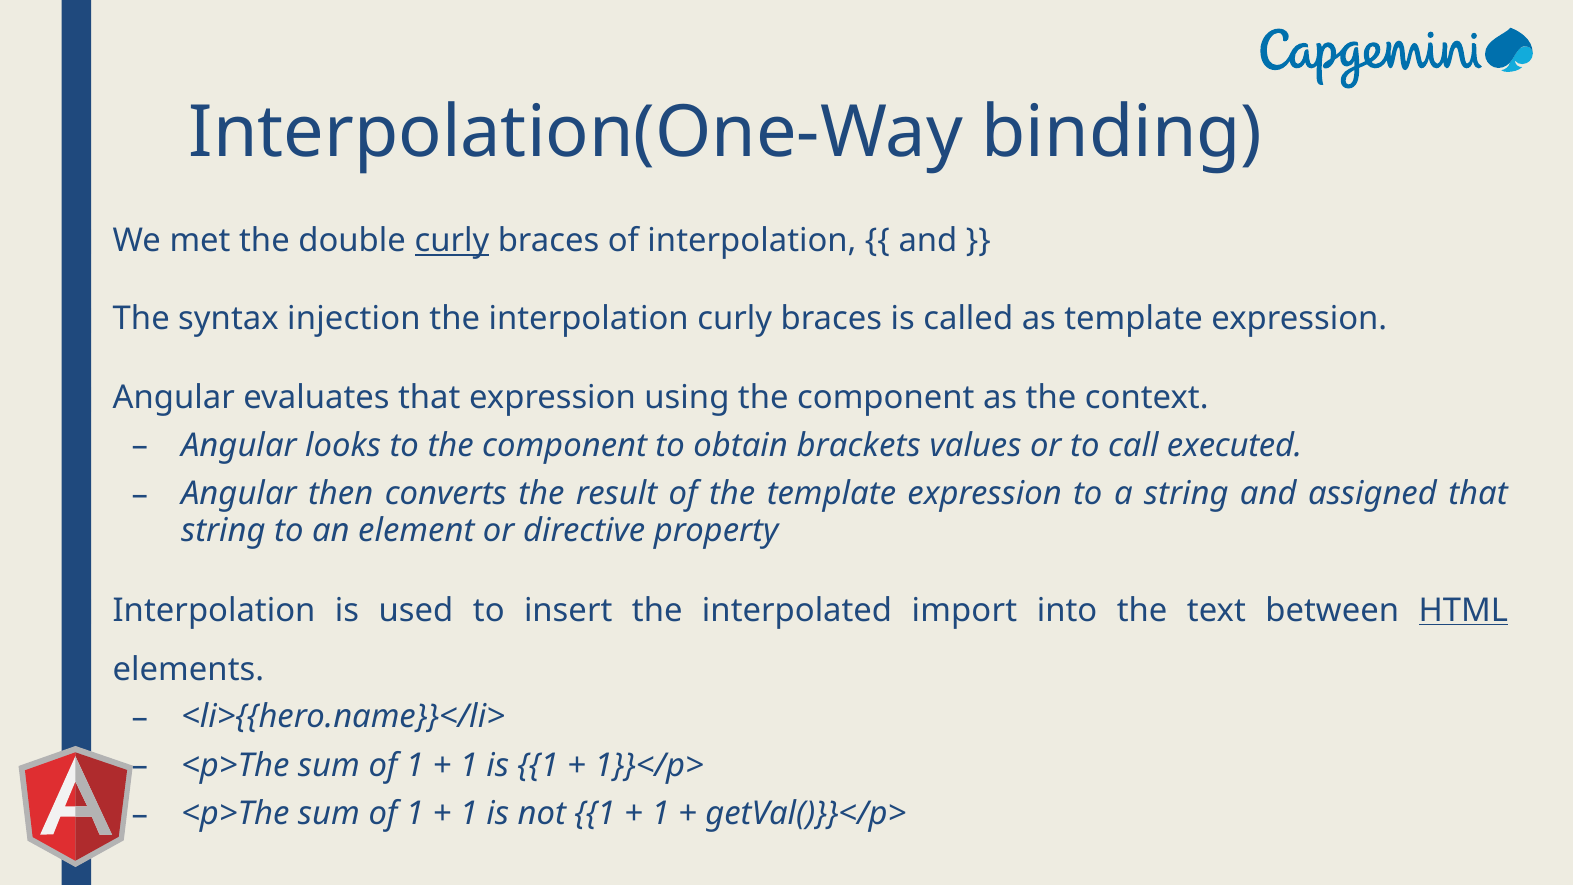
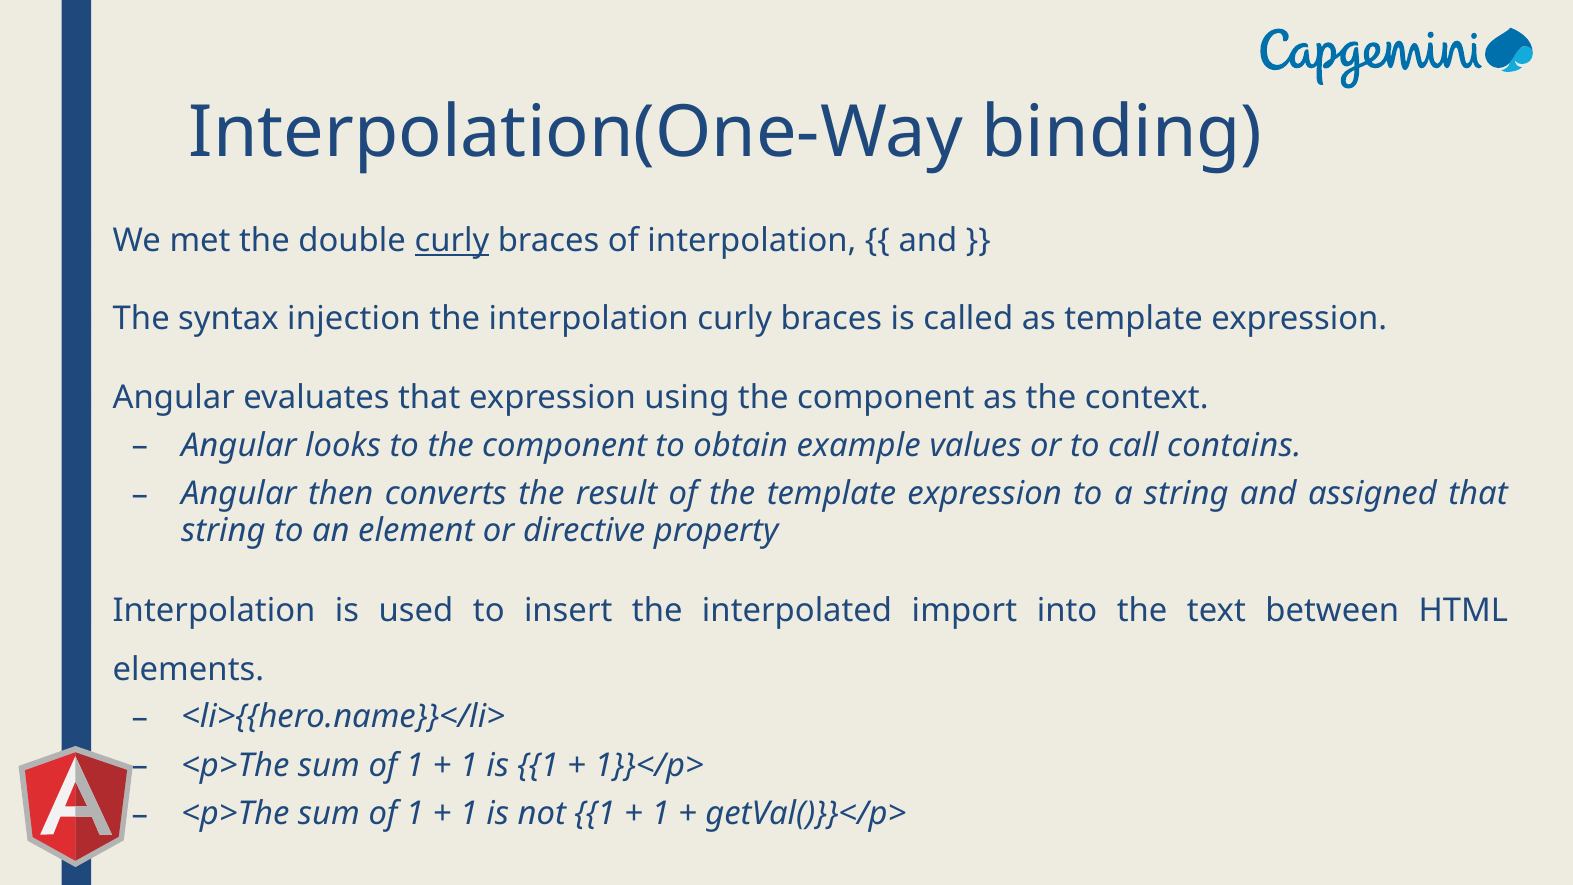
brackets: brackets -> example (859, 445)
executed: executed -> contains (1234, 445)
HTML underline: present -> none (1463, 610)
